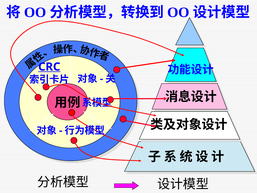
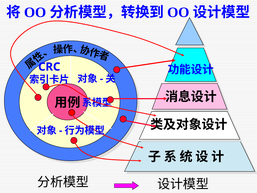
CRC underline: present -> none (49, 67)
